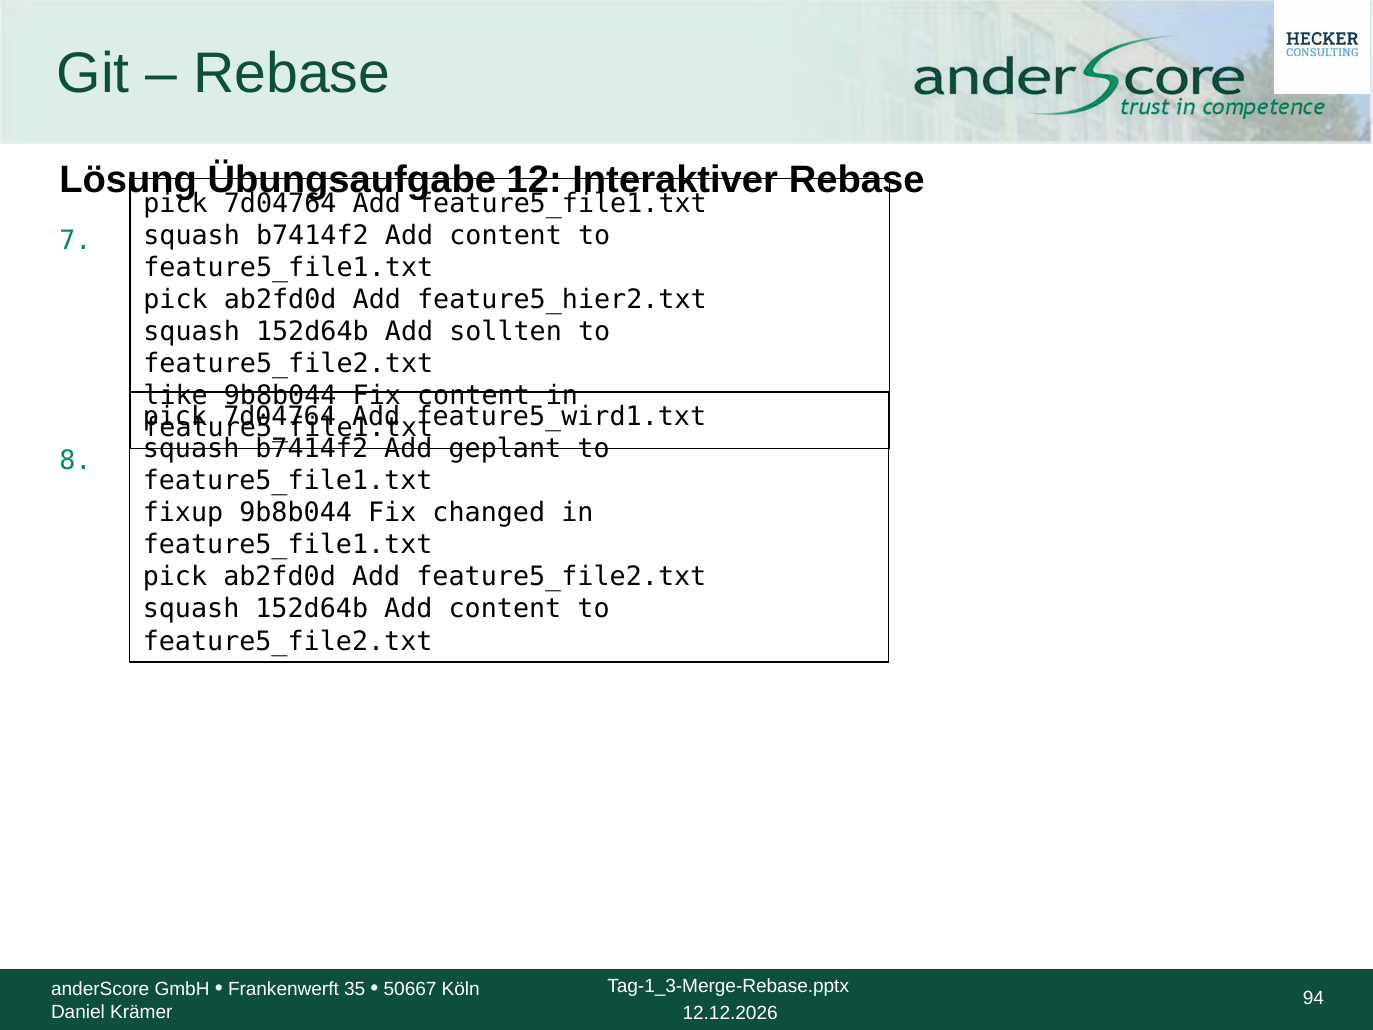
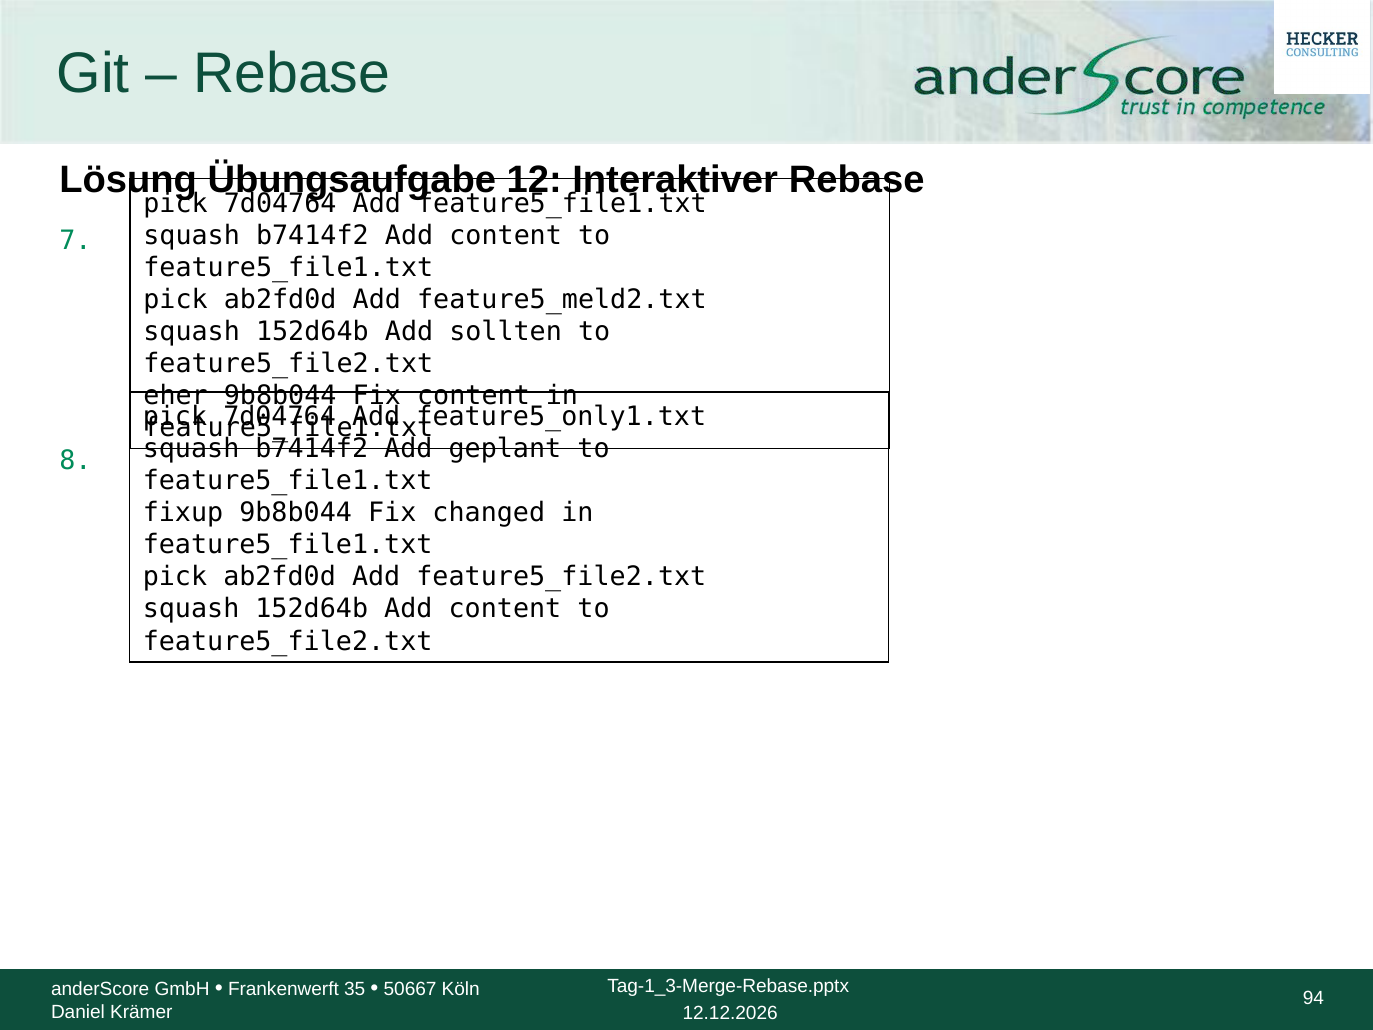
feature5_hier2.txt: feature5_hier2.txt -> feature5_meld2.txt (562, 299)
like: like -> eher (176, 395)
feature5_wird1.txt: feature5_wird1.txt -> feature5_only1.txt (561, 417)
